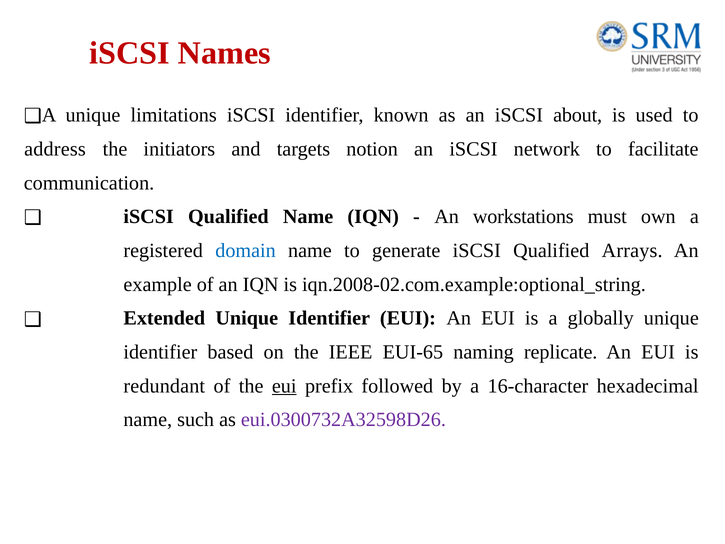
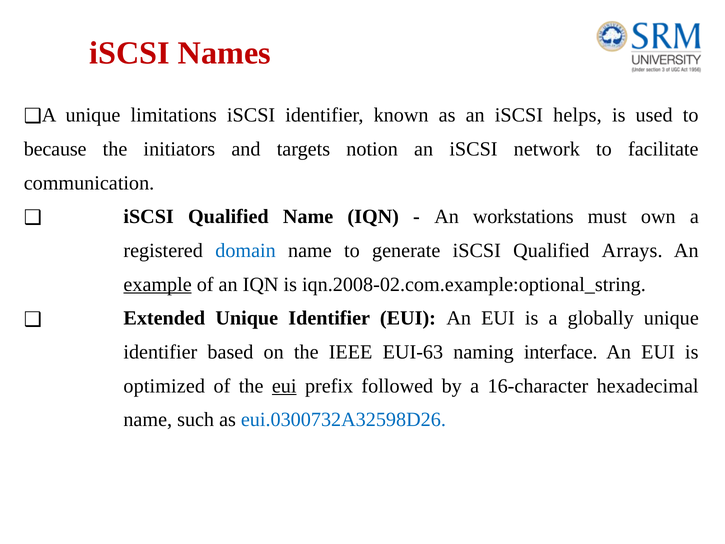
about: about -> helps (577, 115)
address: address -> because (55, 149)
example underline: none -> present (158, 284)
EUI-65: EUI-65 -> EUI-63 (413, 352)
replicate: replicate -> interface (561, 352)
redundant: redundant -> optimized (164, 386)
eui.0300732A32598D26 colour: purple -> blue (343, 420)
